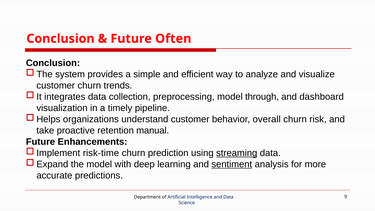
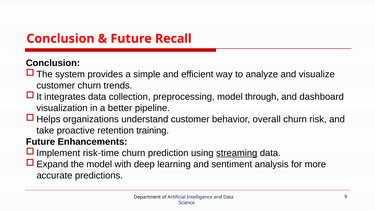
Often: Often -> Recall (173, 39)
timely: timely -> better (120, 108)
manual: manual -> training (153, 131)
sentiment underline: present -> none (232, 164)
